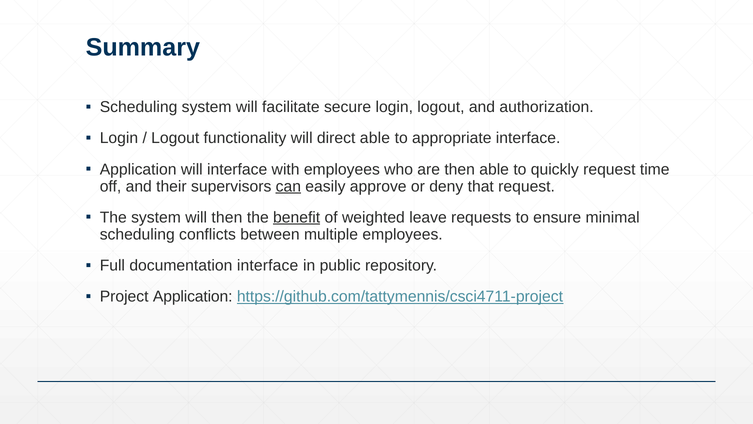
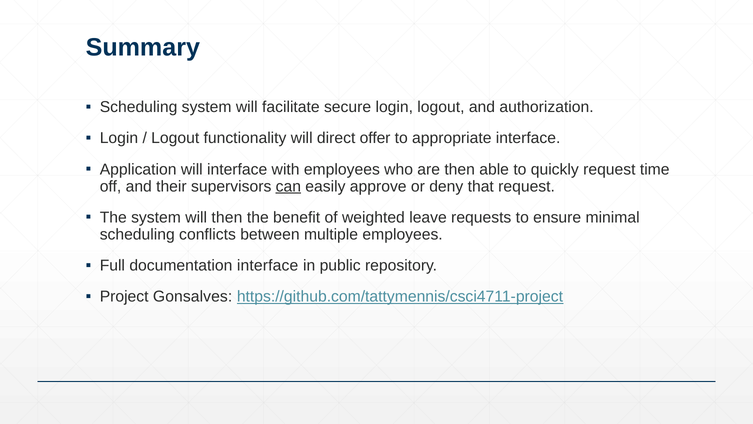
direct able: able -> offer (375, 138)
benefit underline: present -> none (297, 217)
Project Application: Application -> Gonsalves (193, 296)
